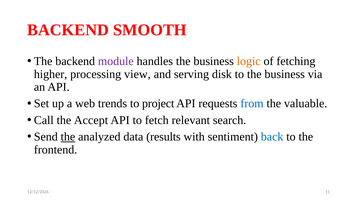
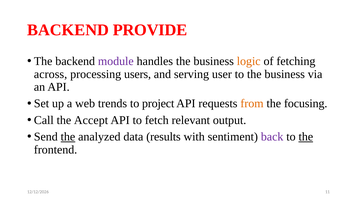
SMOOTH: SMOOTH -> PROVIDE (150, 30)
higher: higher -> across (51, 74)
view: view -> users (138, 74)
disk: disk -> user (222, 74)
from colour: blue -> orange (252, 103)
valuable: valuable -> focusing (306, 103)
search: search -> output (230, 120)
back colour: blue -> purple (272, 137)
the underline: none -> present (306, 137)
